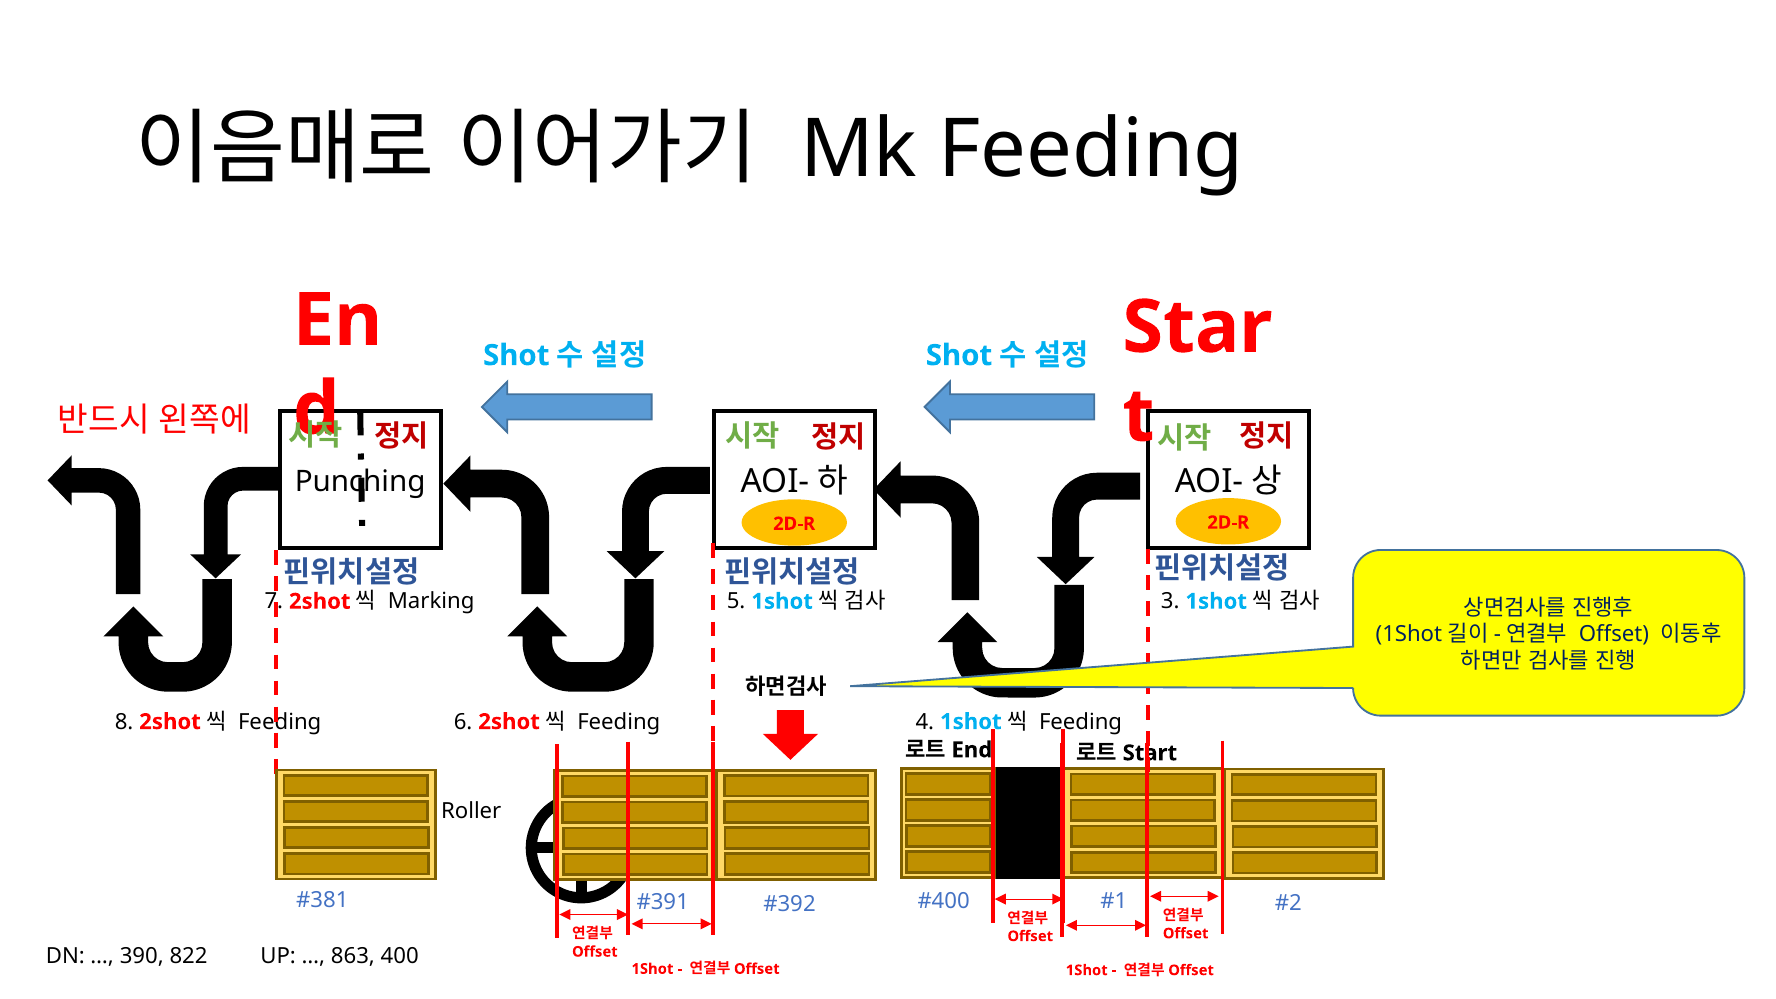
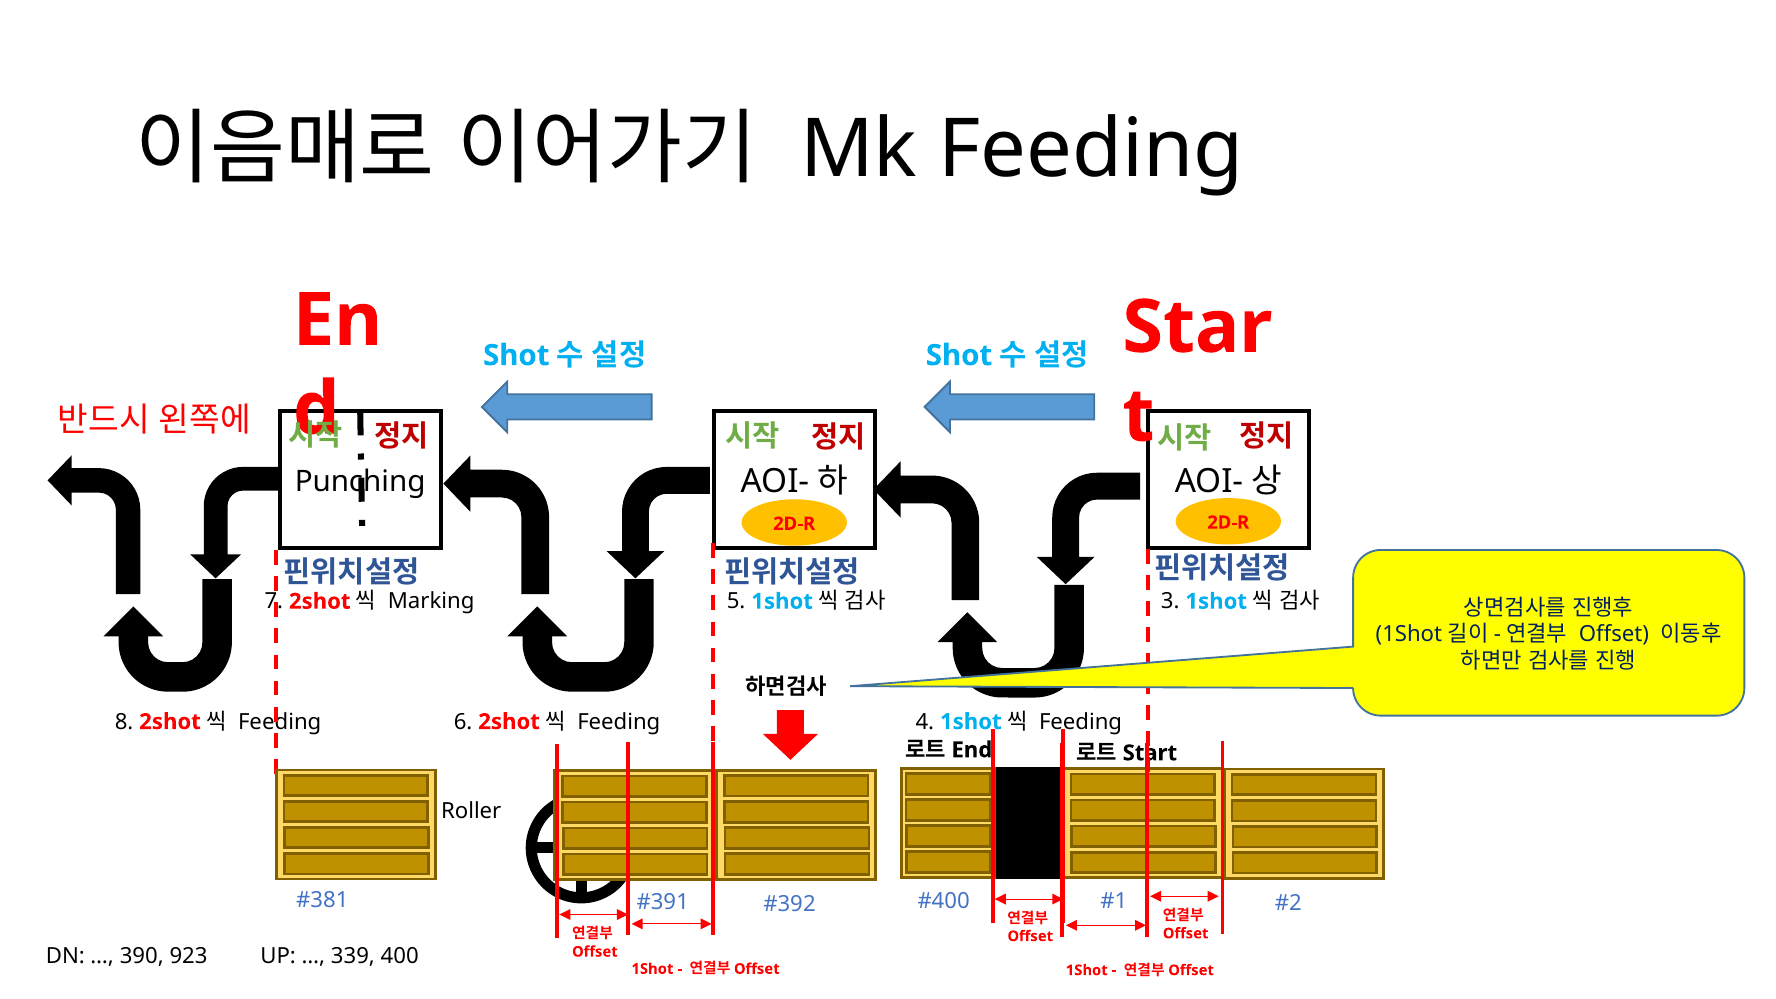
822: 822 -> 923 (189, 956)
863: 863 -> 339 (353, 956)
